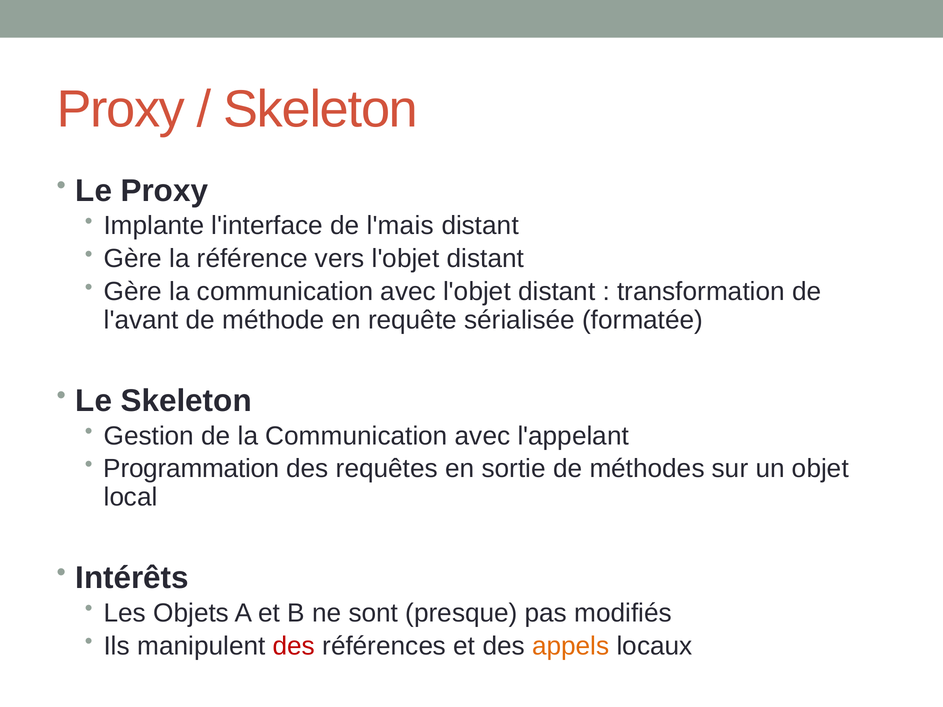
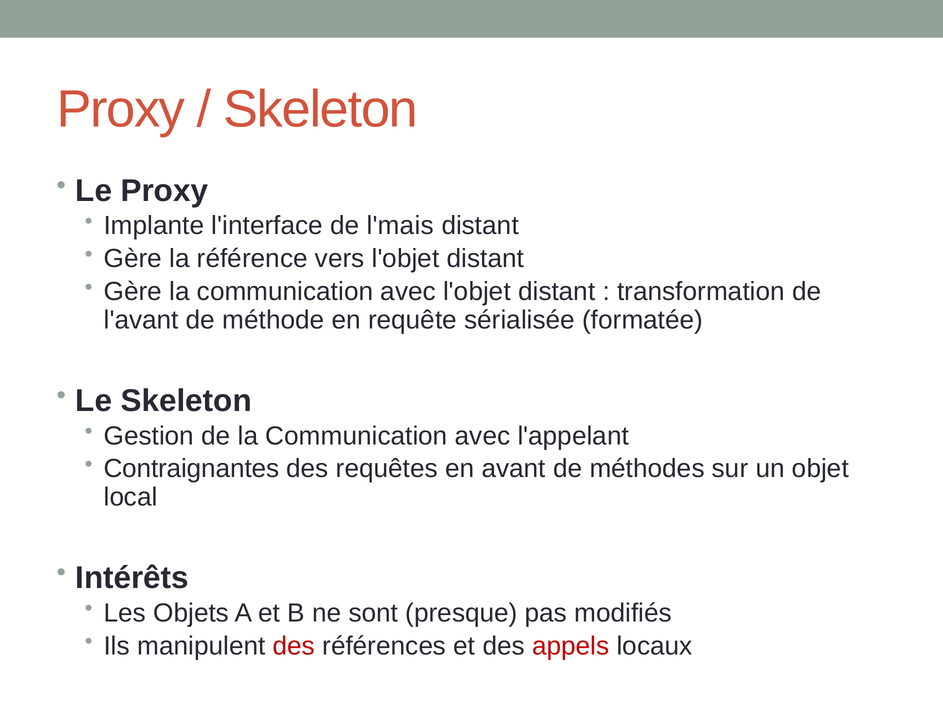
Programmation: Programmation -> Contraignantes (191, 469)
sortie: sortie -> avant (514, 469)
appels colour: orange -> red (571, 646)
